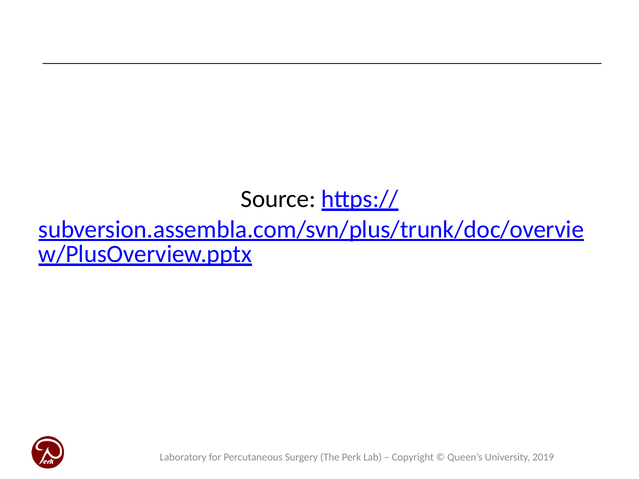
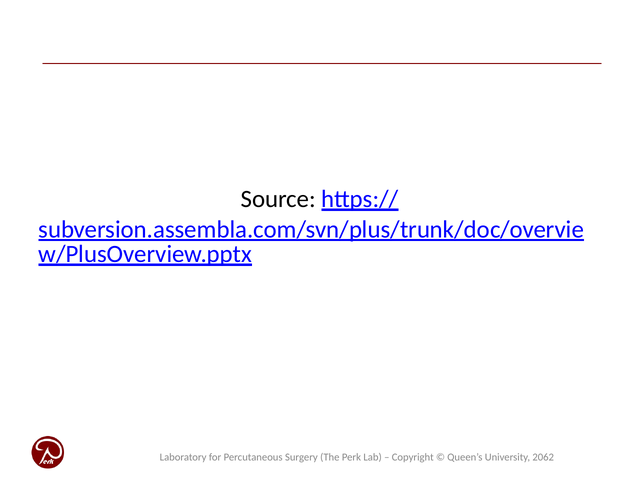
2019: 2019 -> 2062 (543, 458)
